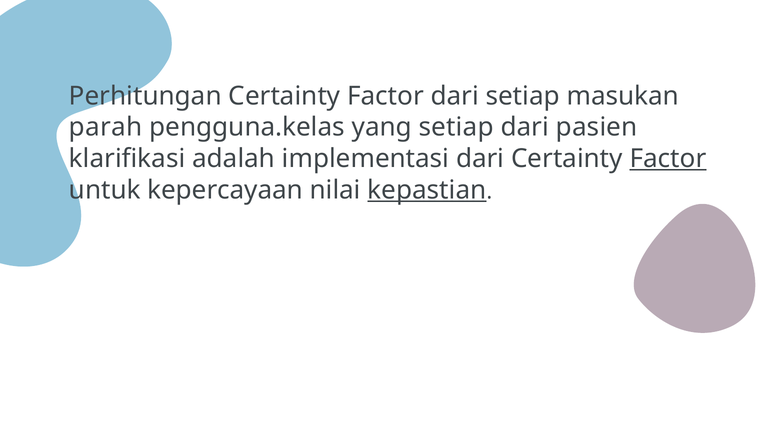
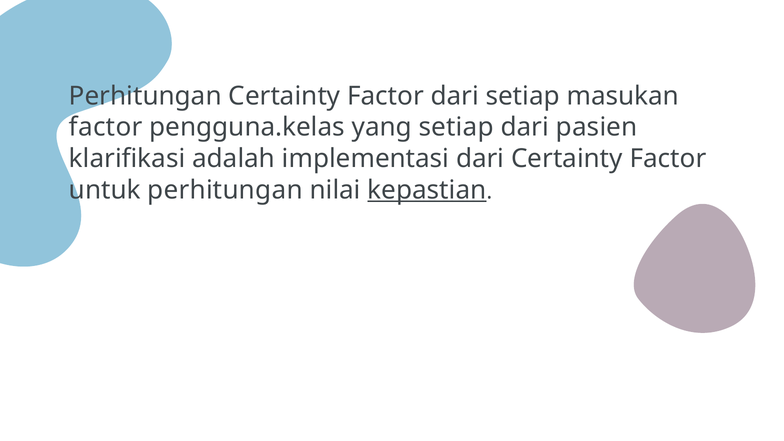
parah: parah -> factor (106, 127)
Factor underline: present -> none (668, 159)
untuk kepercayaan: kepercayaan -> perhitungan (225, 190)
